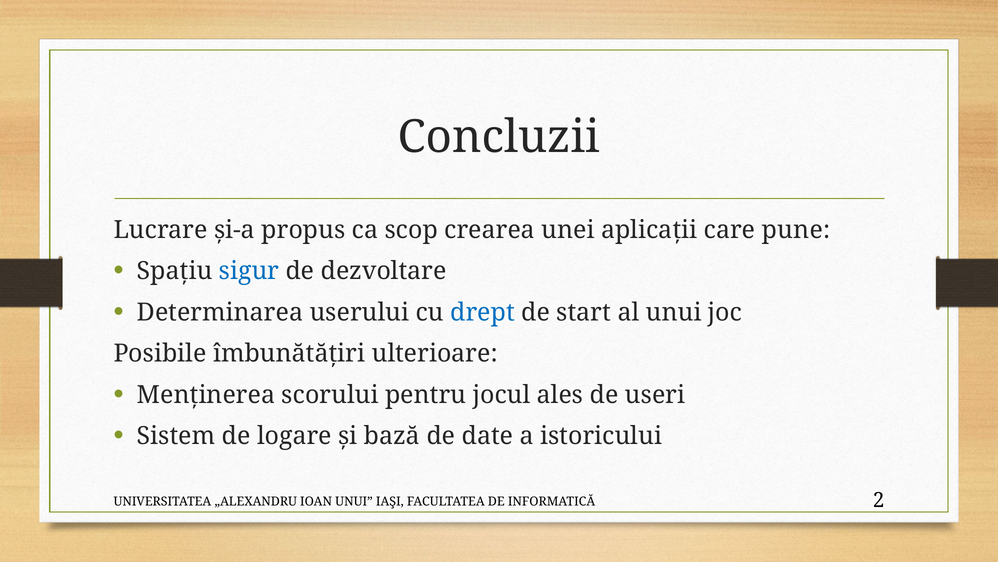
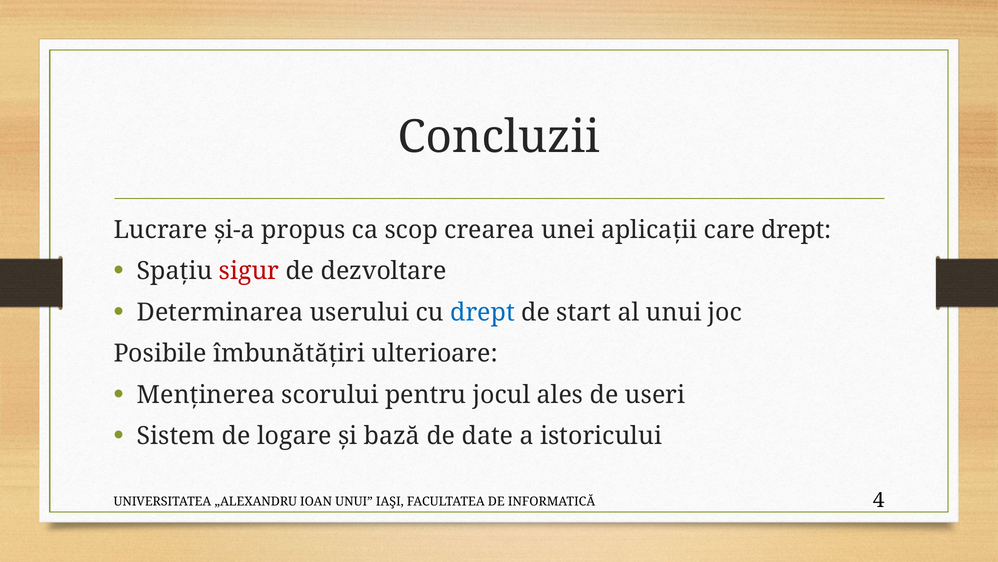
care pune: pune -> drept (796, 230)
sigur colour: blue -> red (249, 271)
2: 2 -> 4 (879, 500)
